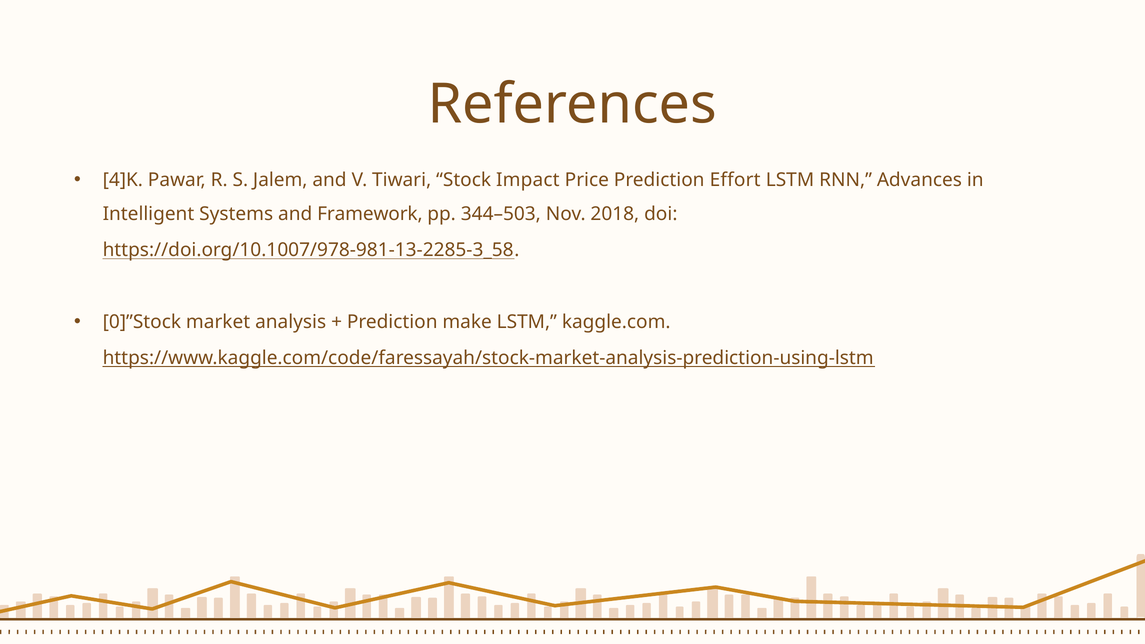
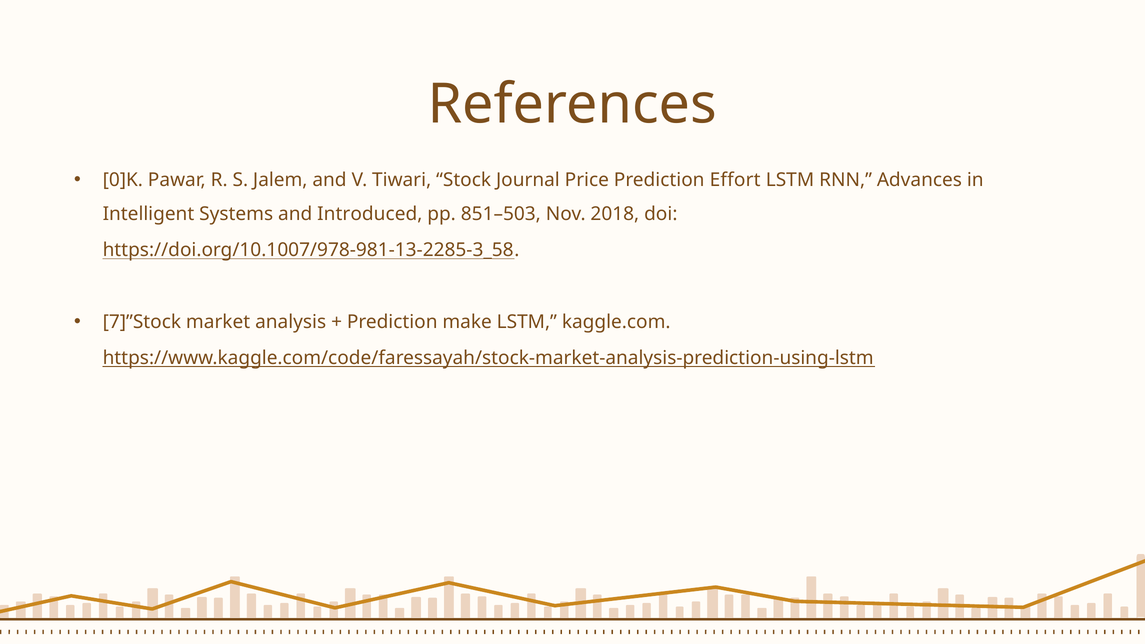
4]K: 4]K -> 0]K (123, 180)
Impact: Impact -> Journal (528, 180)
Framework: Framework -> Introduced (370, 214)
344–503: 344–503 -> 851–503 (501, 214)
0]”Stock: 0]”Stock -> 7]”Stock (142, 322)
